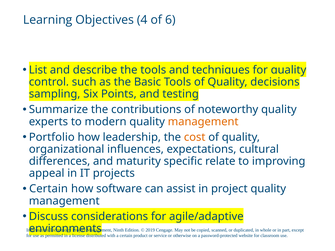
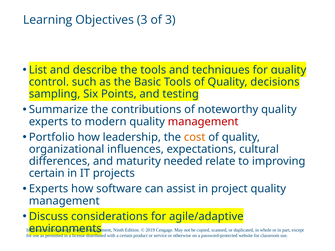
Objectives 4: 4 -> 3 (142, 20)
of 6: 6 -> 3 (170, 20)
management colour: orange -> red (203, 122)
specific: specific -> needed (183, 161)
appeal: appeal -> certain (47, 173)
Certain: Certain -> Experts (49, 189)
